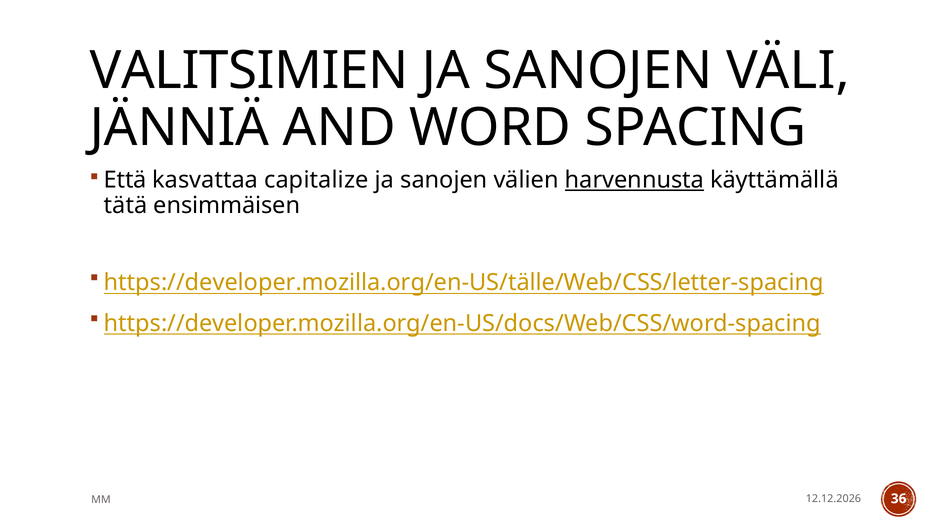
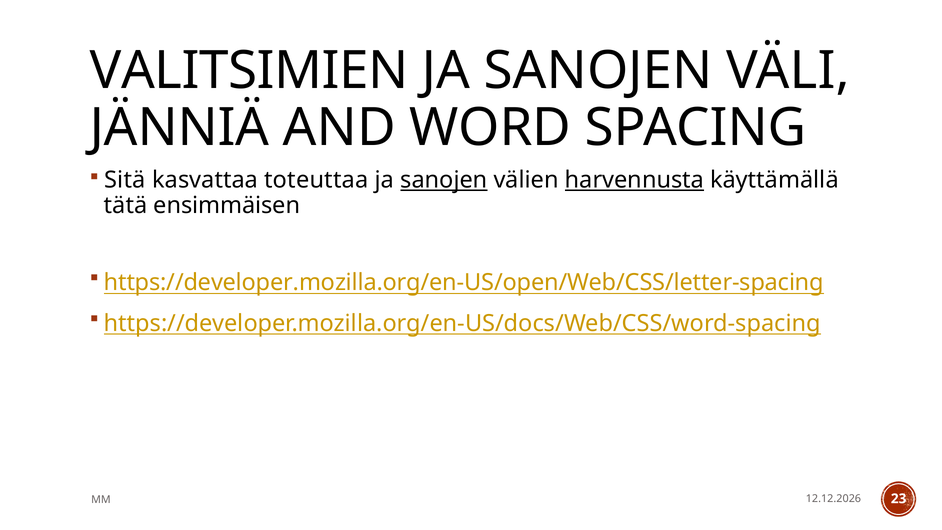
Että: Että -> Sitä (125, 180)
capitalize: capitalize -> toteuttaa (316, 180)
sanojen underline: none -> present (444, 180)
https://developer.mozilla.org/en-US/tälle/Web/CSS/letter-spacing: https://developer.mozilla.org/en-US/tälle/Web/CSS/letter-spacing -> https://developer.mozilla.org/en-US/open/Web/CSS/letter-spacing (464, 283)
36: 36 -> 23 (899, 499)
